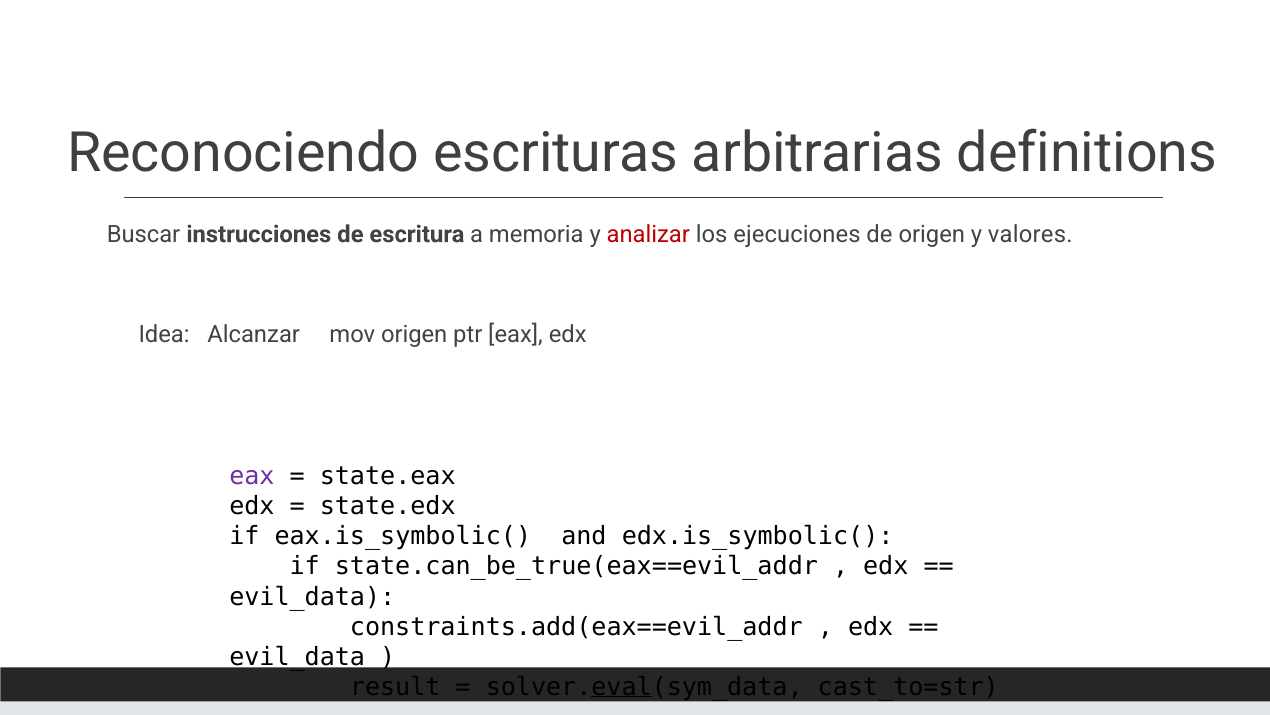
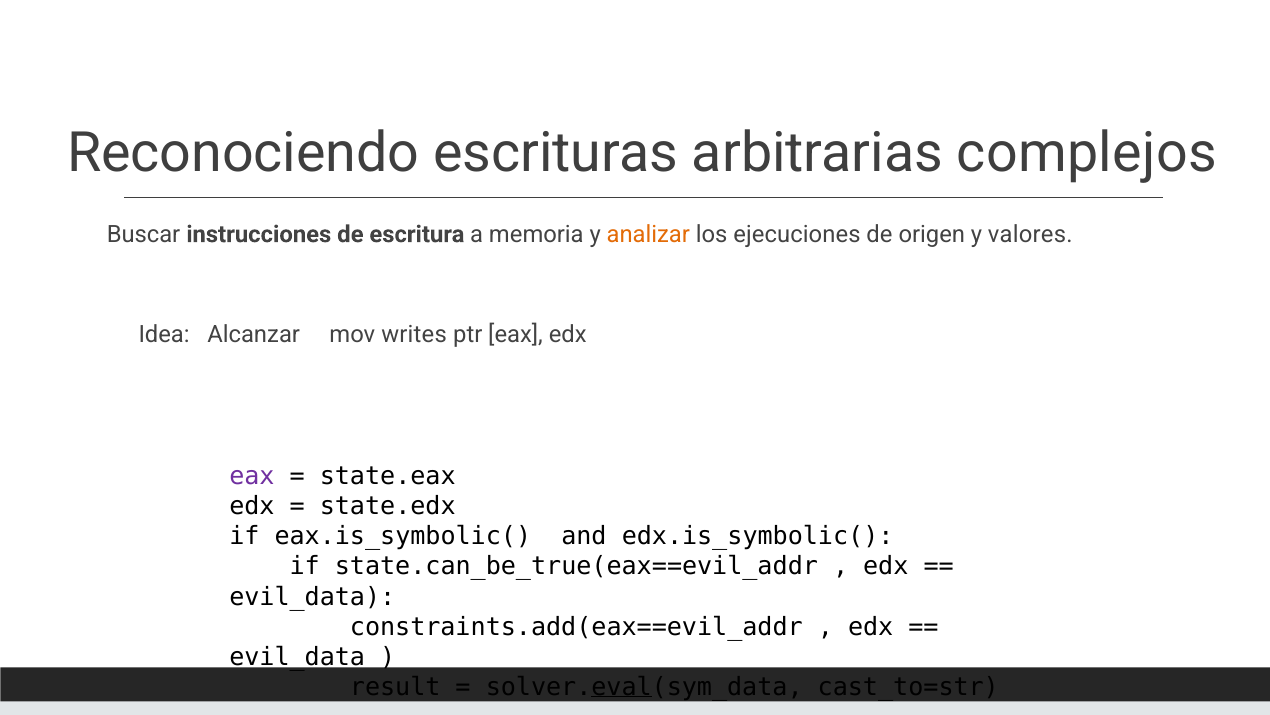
definitions: definitions -> complejos (1087, 153)
analizar colour: red -> orange (648, 234)
mov origen: origen -> writes (414, 334)
